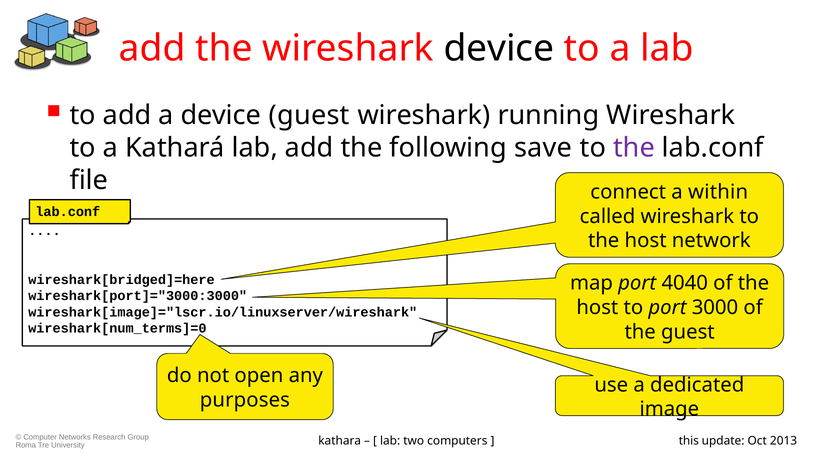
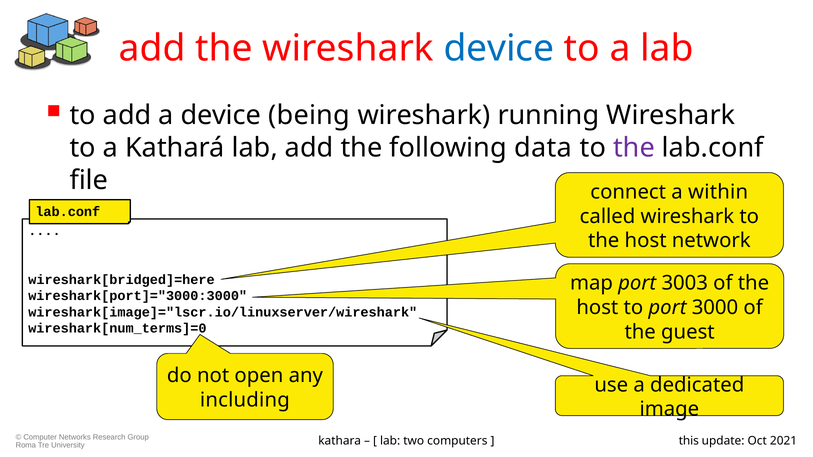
device colour: black -> blue (499, 48)
device guest: guest -> being (309, 115)
save: save -> data (543, 148)
4040: 4040 -> 3003 (685, 283)
purposes: purposes -> including (245, 400)
2013: 2013 -> 2021 (784, 441)
